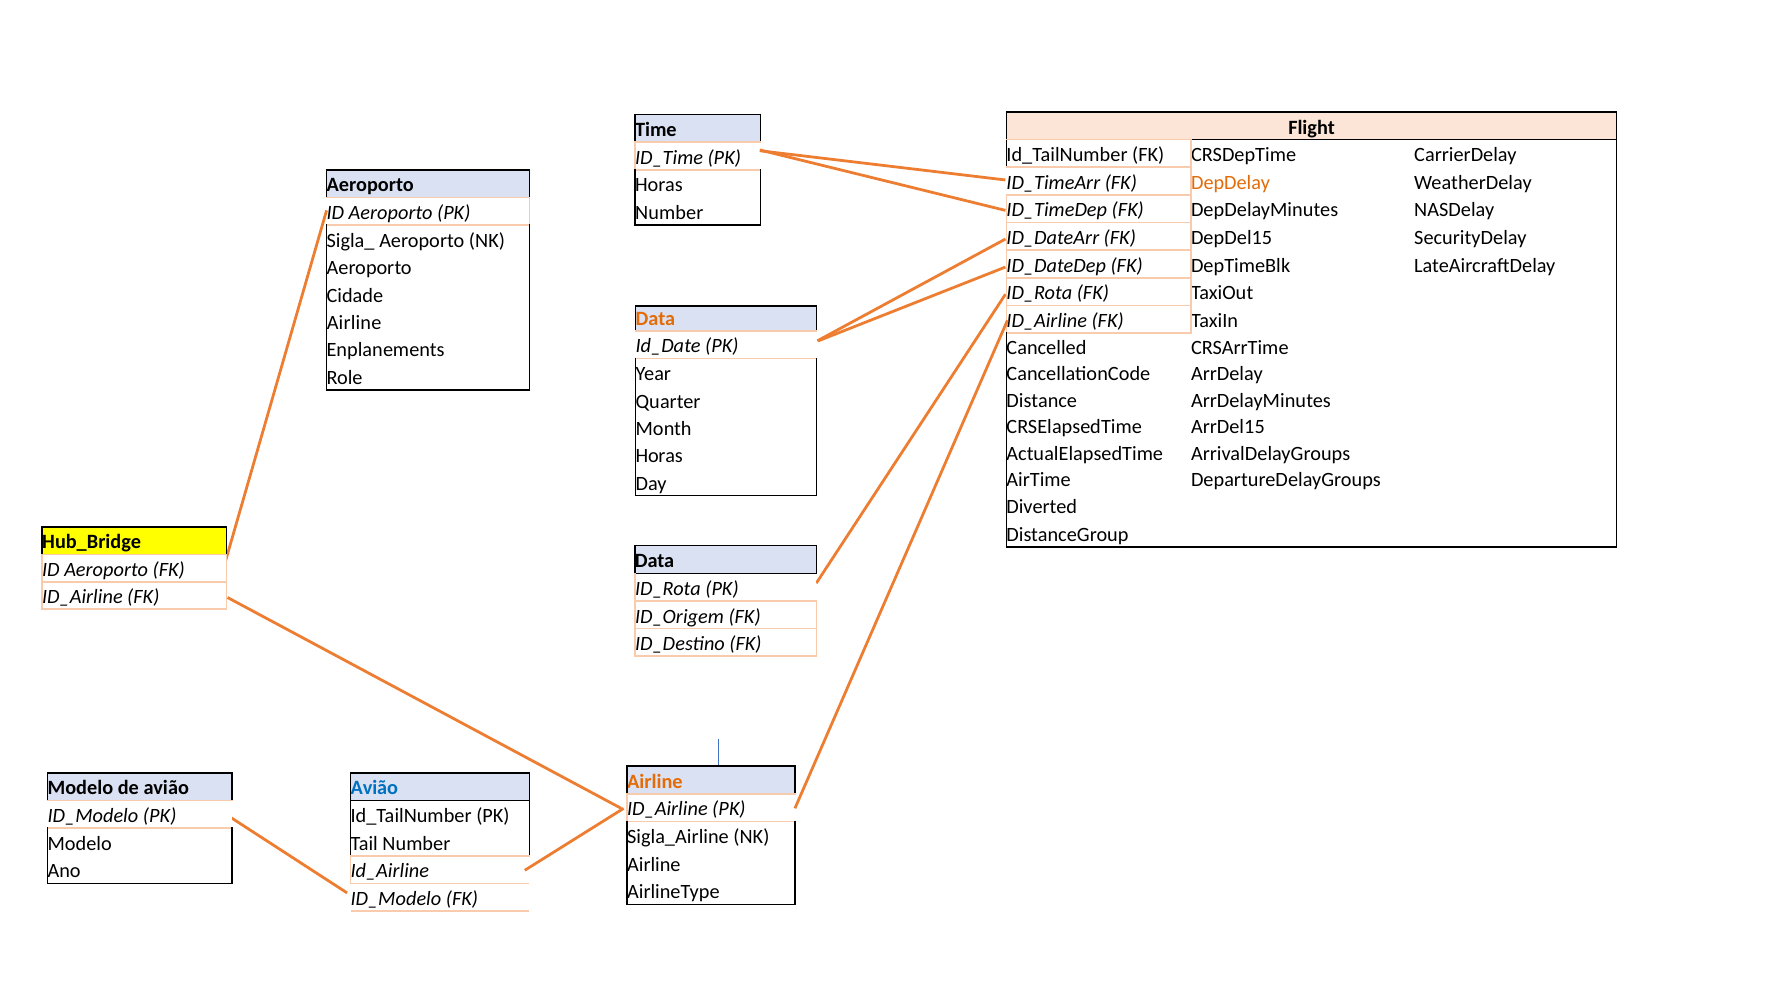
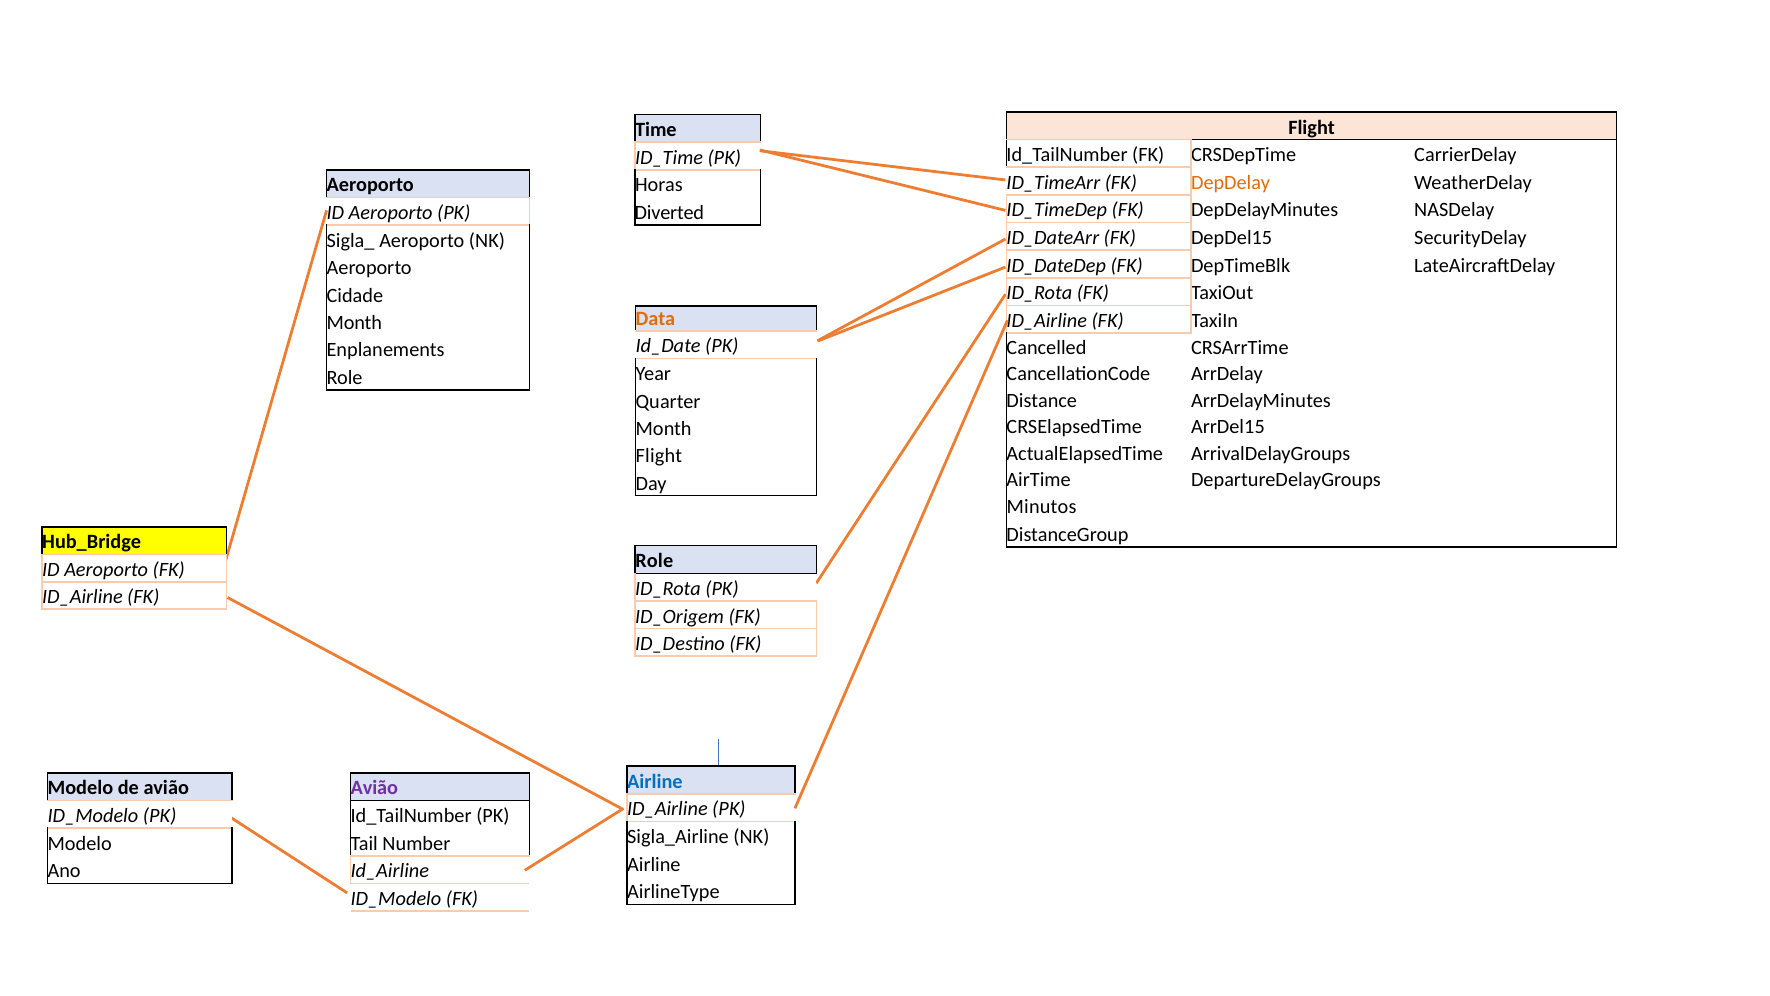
Number: Number -> Diverted (669, 213)
Airline: Airline -> Month (354, 322)
Horas: Horas -> Flight (659, 456)
Diverted: Diverted -> Minutos (1042, 507)
Data: Data -> Role (654, 561)
Airline colour: orange -> blue (655, 781)
Avião colour: blue -> purple (374, 788)
